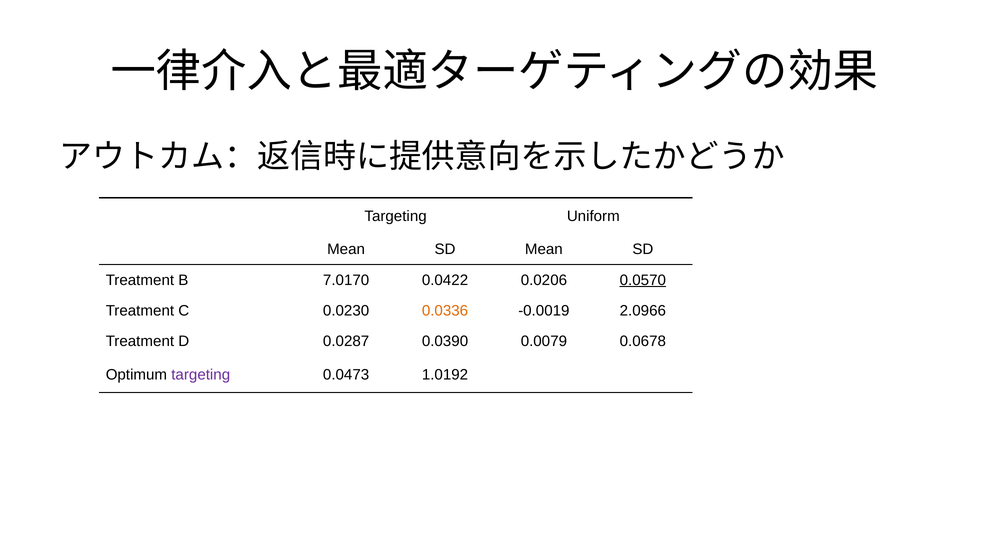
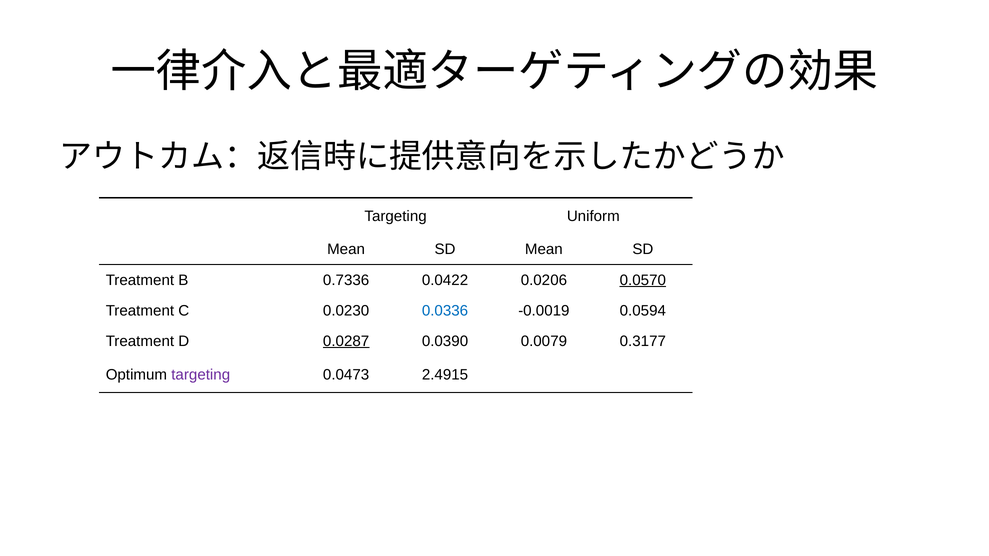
7.0170: 7.0170 -> 0.7336 (346, 280)
0.0336 colour: orange -> blue (445, 311)
2.0966: 2.0966 -> 0.0594 (643, 311)
0.0287 underline: none -> present (346, 341)
0.0678: 0.0678 -> 0.3177 (643, 341)
1.0192: 1.0192 -> 2.4915 (445, 375)
